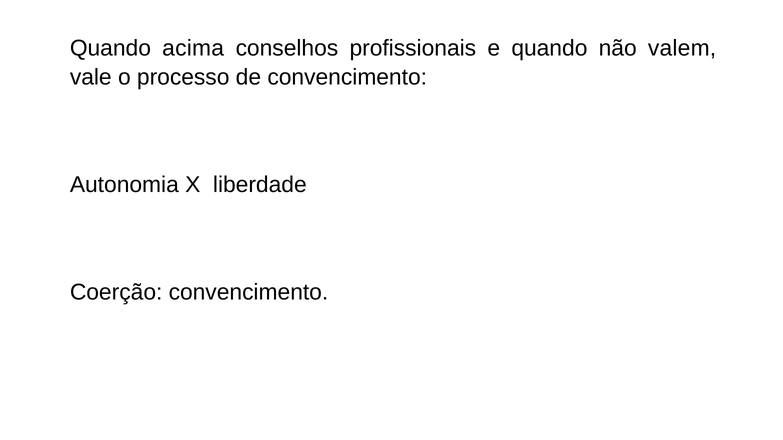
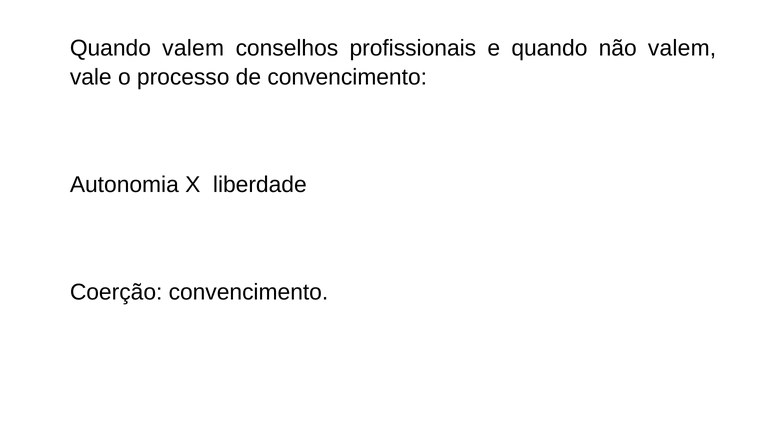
Quando acima: acima -> valem (193, 48)
